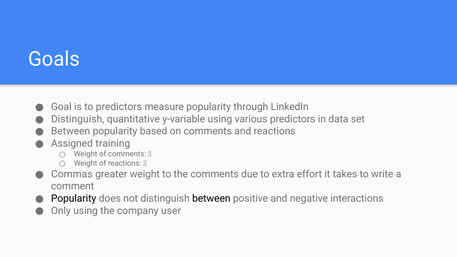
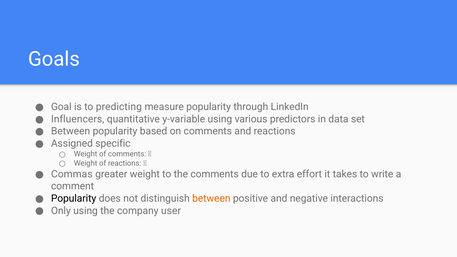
to predictors: predictors -> predicting (119, 107)
Distinguish: Distinguish -> Influencers (78, 119)
training: training -> specific (113, 144)
between colour: black -> orange (211, 199)
